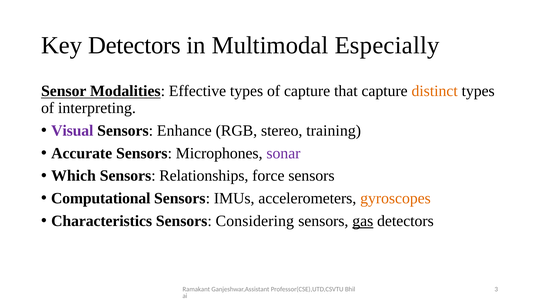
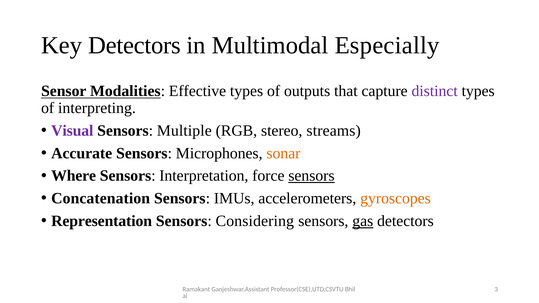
of capture: capture -> outputs (307, 91)
distinct colour: orange -> purple (435, 91)
Enhance: Enhance -> Multiple (184, 131)
training: training -> streams (334, 131)
sonar colour: purple -> orange (283, 153)
Which: Which -> Where (74, 176)
Relationships: Relationships -> Interpretation (204, 176)
sensors underline: none -> present (311, 176)
Computational: Computational -> Concatenation (101, 199)
Characteristics: Characteristics -> Representation (102, 221)
